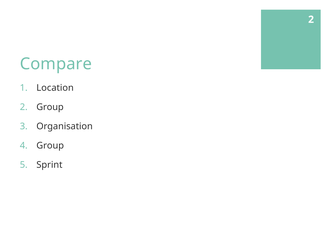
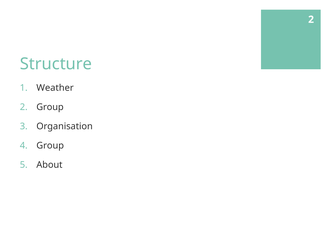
Compare: Compare -> Structure (56, 64)
Location: Location -> Weather (55, 88)
Sprint: Sprint -> About (49, 165)
